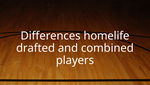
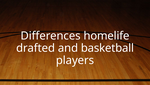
combined: combined -> basketball (107, 48)
